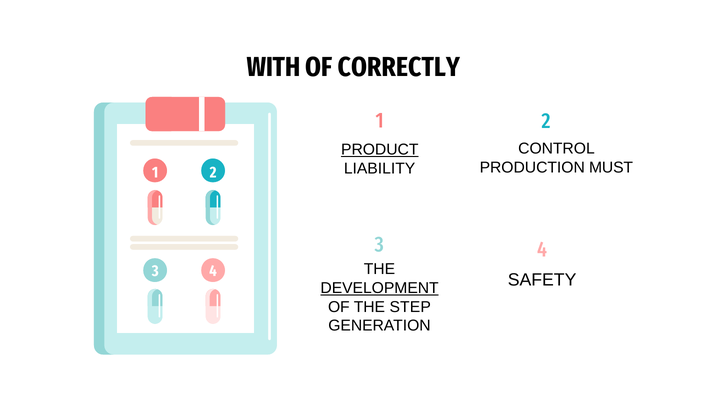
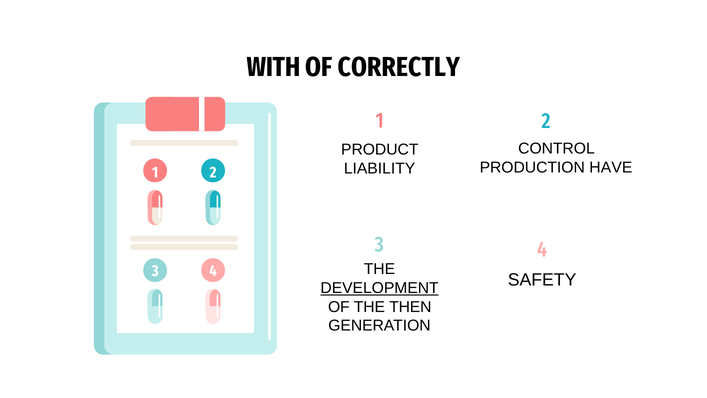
PRODUCT underline: present -> none (380, 149)
MUST: MUST -> HAVE (611, 168)
STEP: STEP -> THEN (410, 307)
